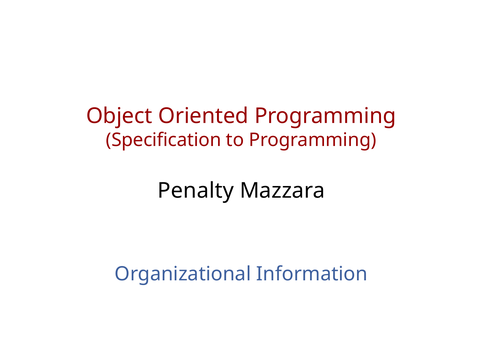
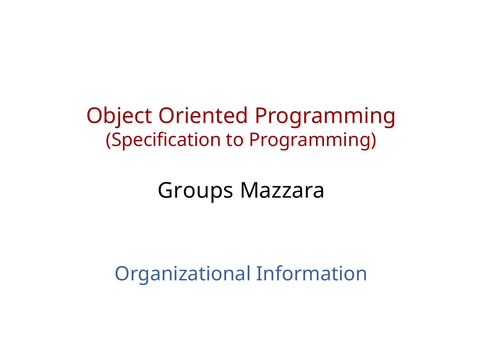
Penalty: Penalty -> Groups (196, 191)
